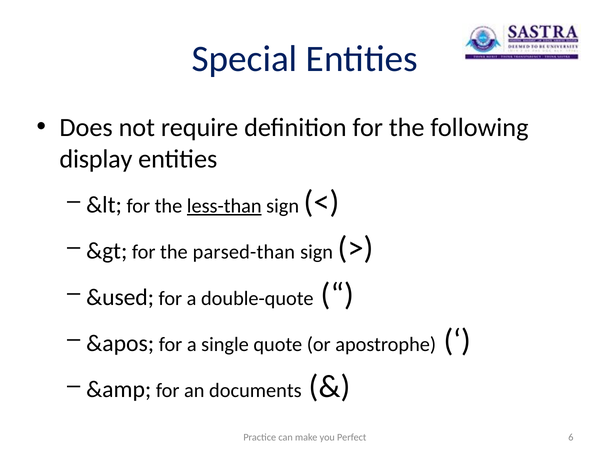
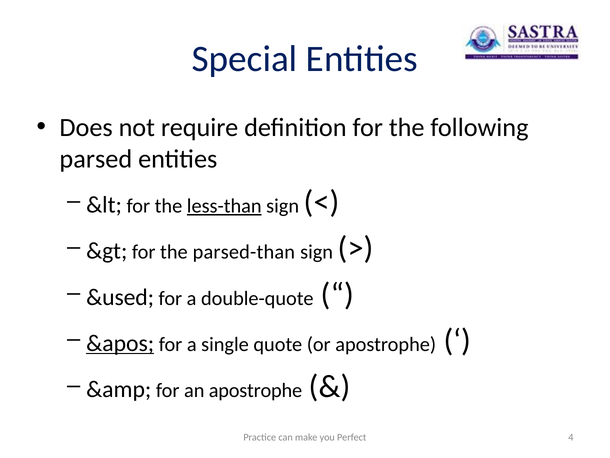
display: display -> parsed (96, 159)
&apos underline: none -> present (120, 343)
an documents: documents -> apostrophe (255, 390)
6: 6 -> 4 (571, 437)
